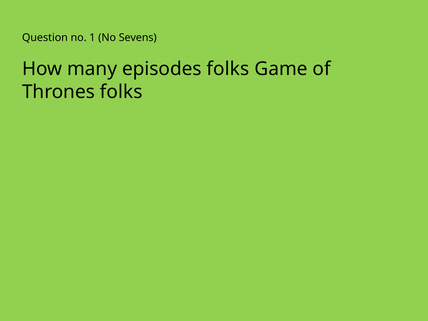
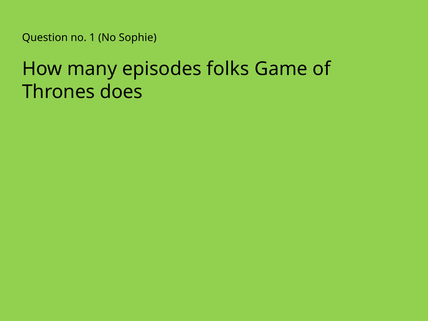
Sevens: Sevens -> Sophie (138, 38)
Thrones folks: folks -> does (121, 92)
